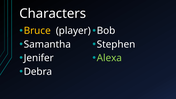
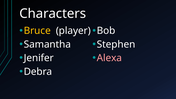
Alexa colour: light green -> pink (109, 58)
